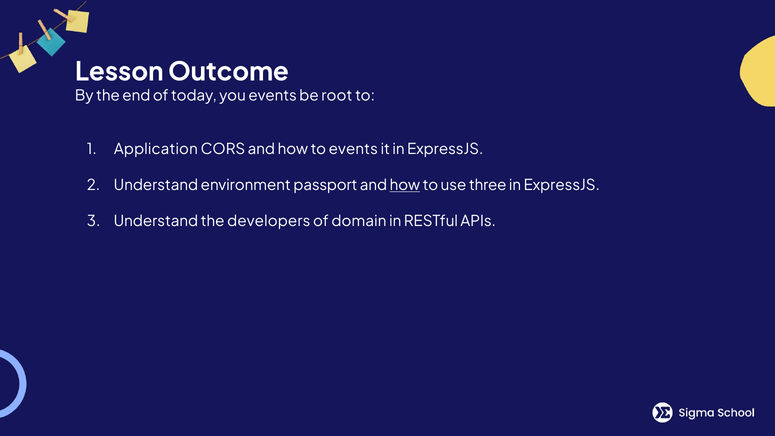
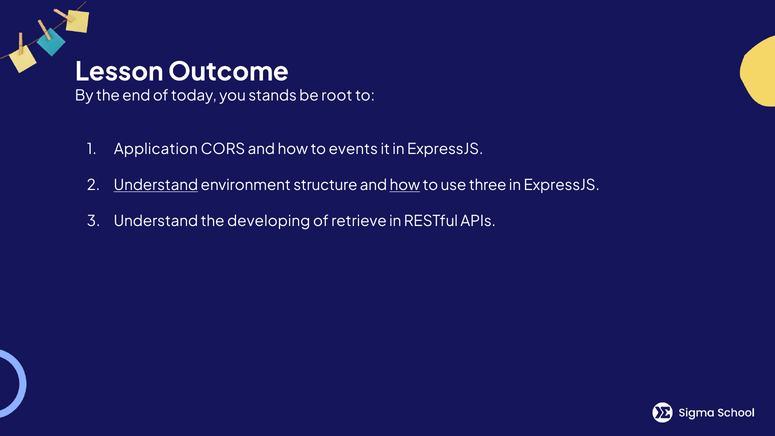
you events: events -> stands (273, 96)
Understand underline: none -> present (156, 185)
passport: passport -> structure (325, 185)
developers: developers -> developing (269, 221)
domain: domain -> retrieve (359, 221)
